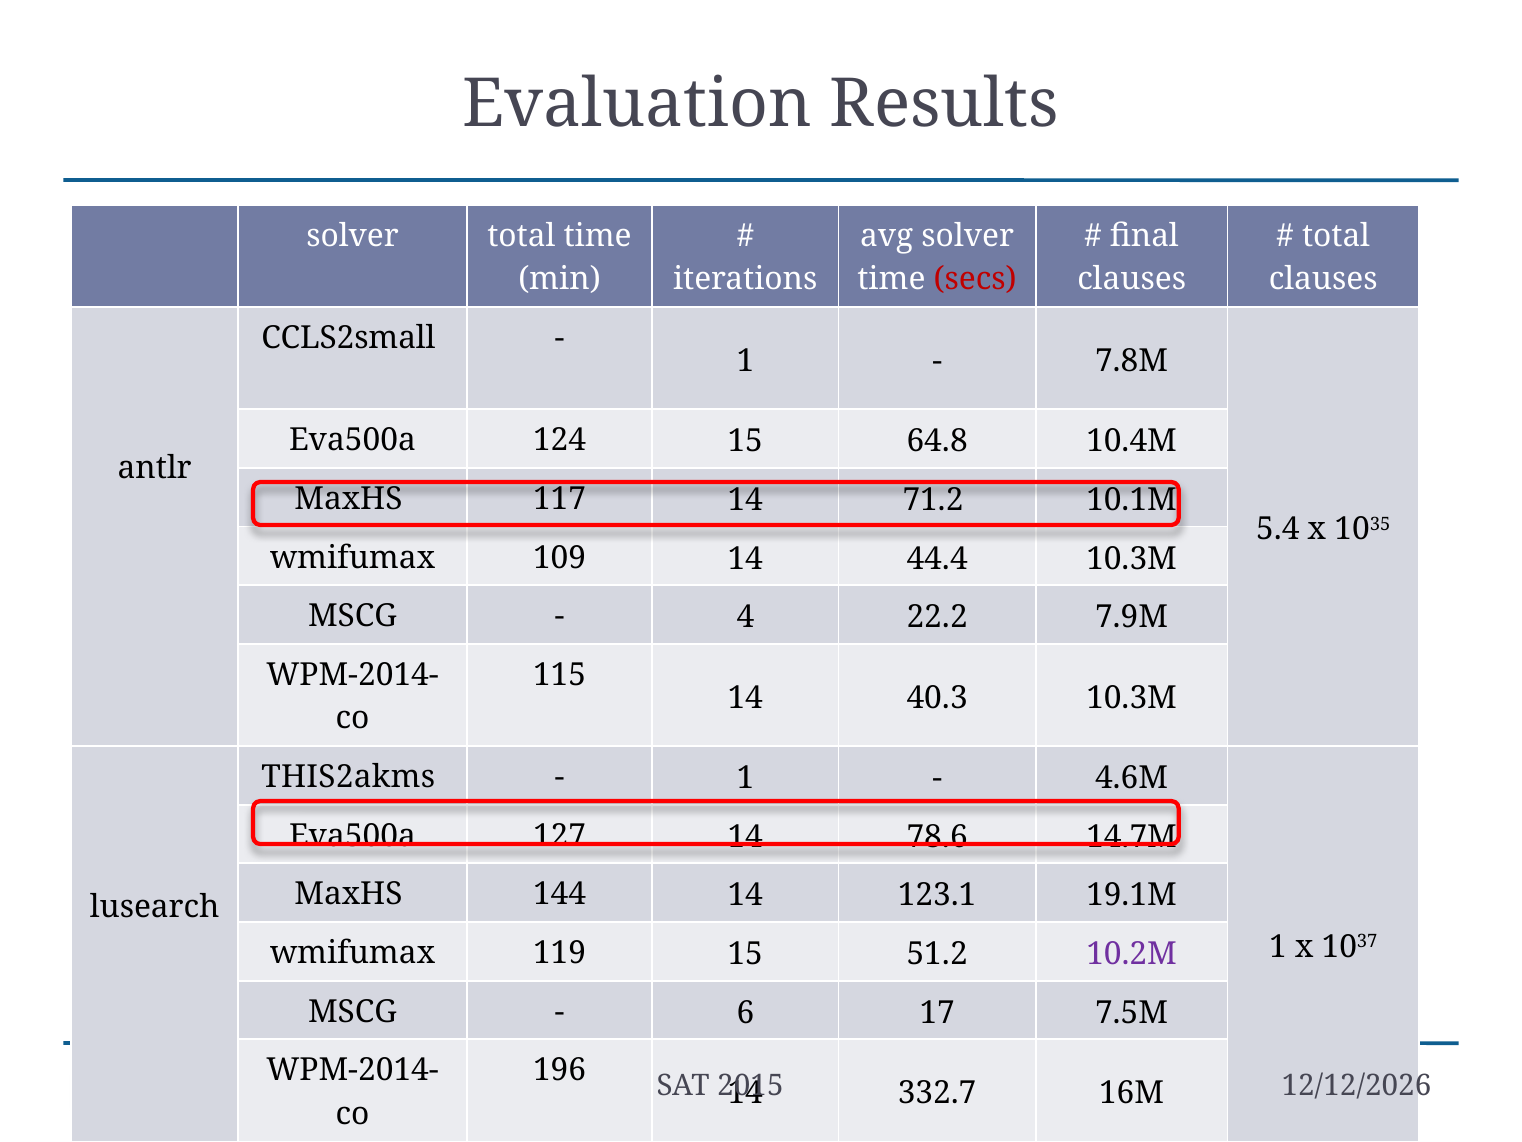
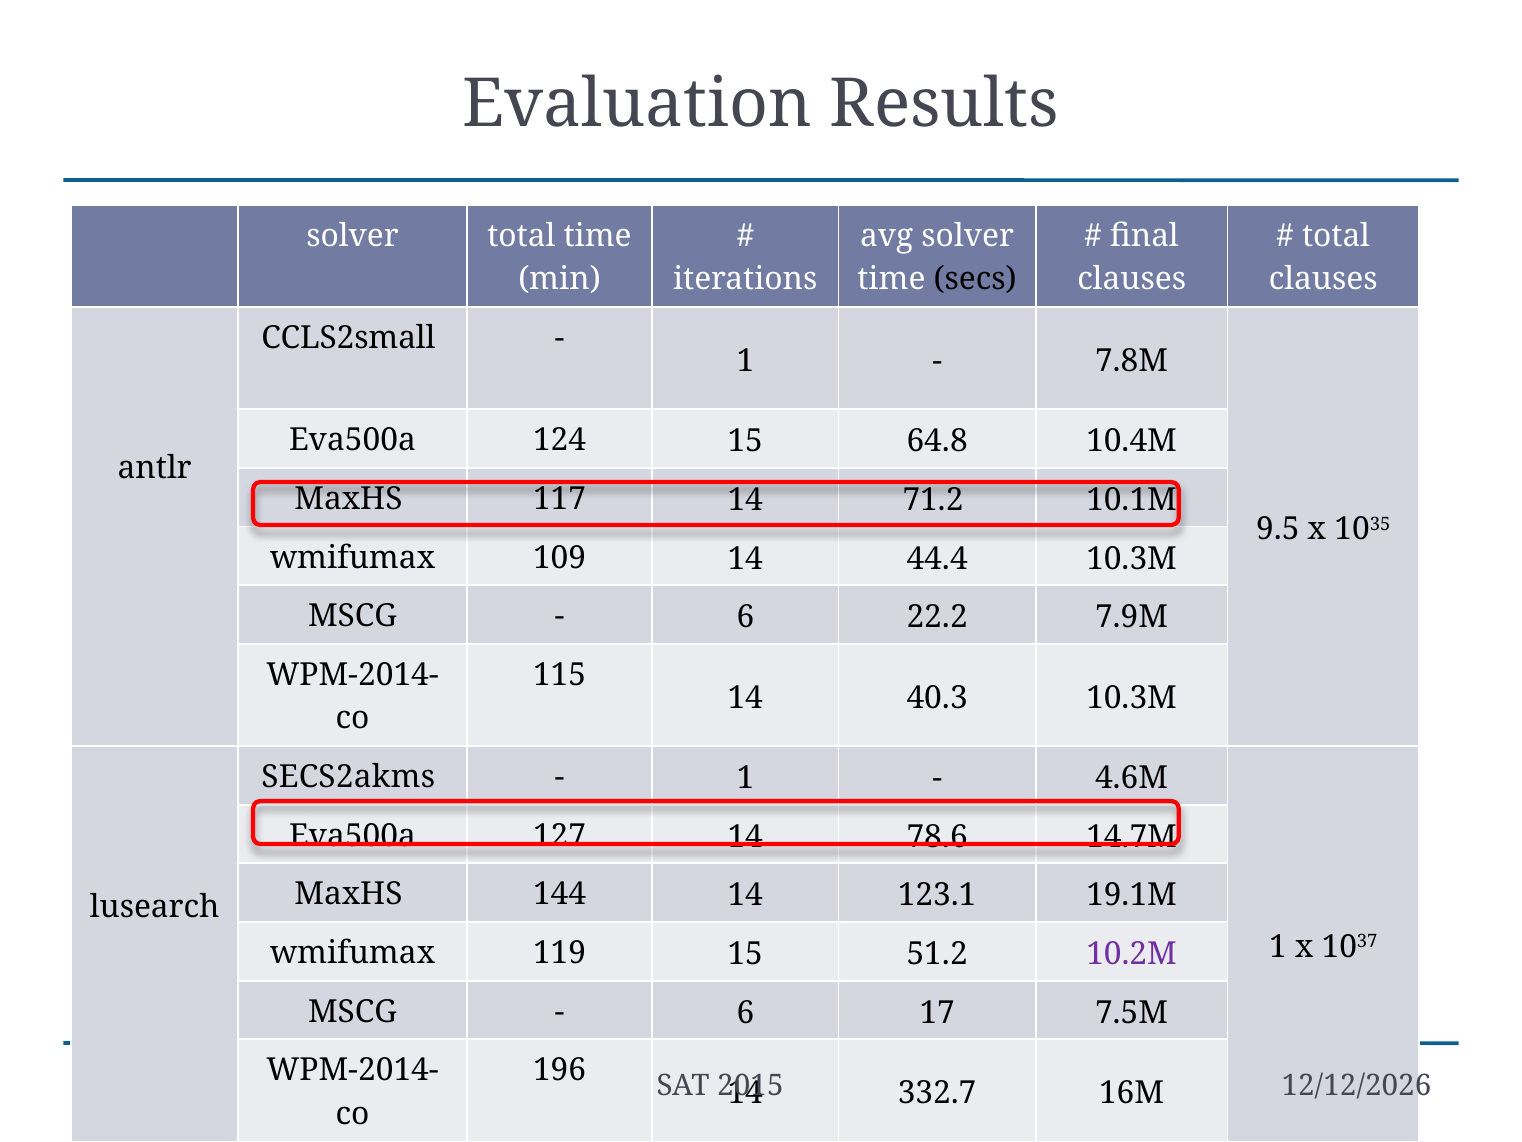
secs colour: red -> black (975, 279)
5.4: 5.4 -> 9.5 (1278, 529)
4: 4 -> 6 (745, 617)
THIS2akms: THIS2akms -> SECS2akms (348, 777)
